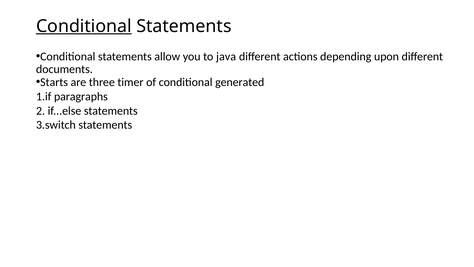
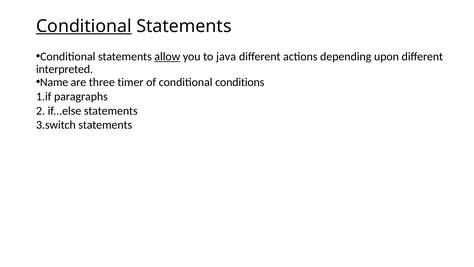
allow underline: none -> present (167, 56)
documents: documents -> interpreted (64, 69)
Starts: Starts -> Name (54, 82)
generated: generated -> conditions (240, 82)
